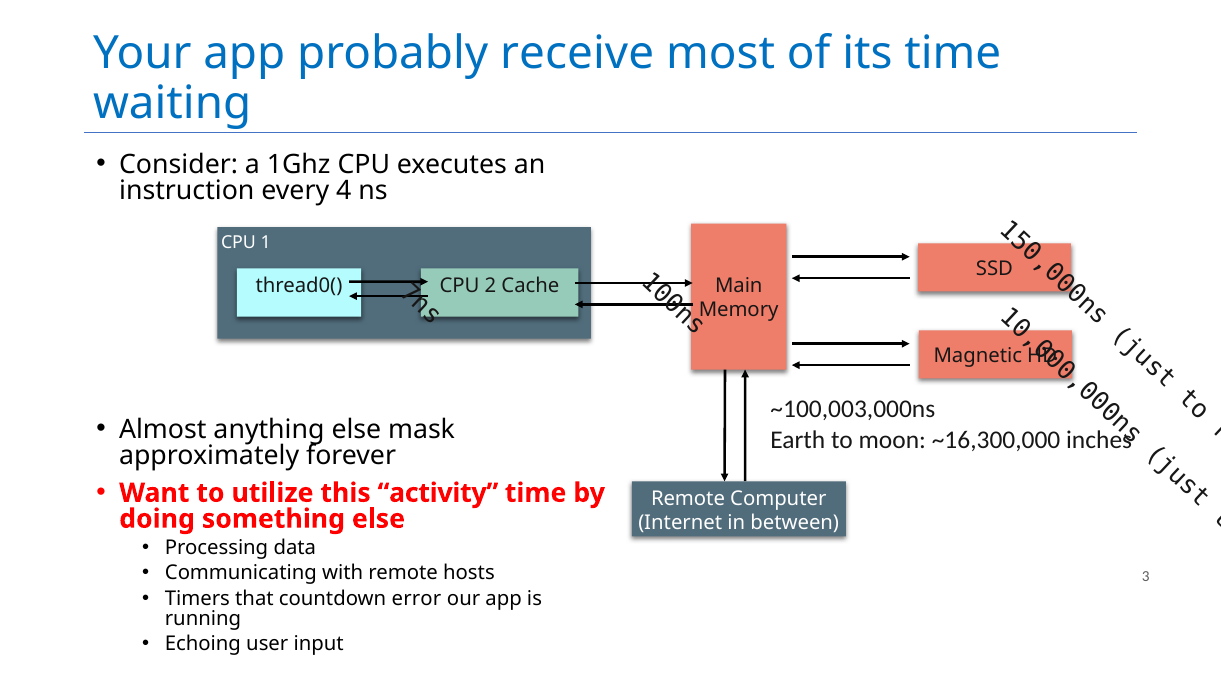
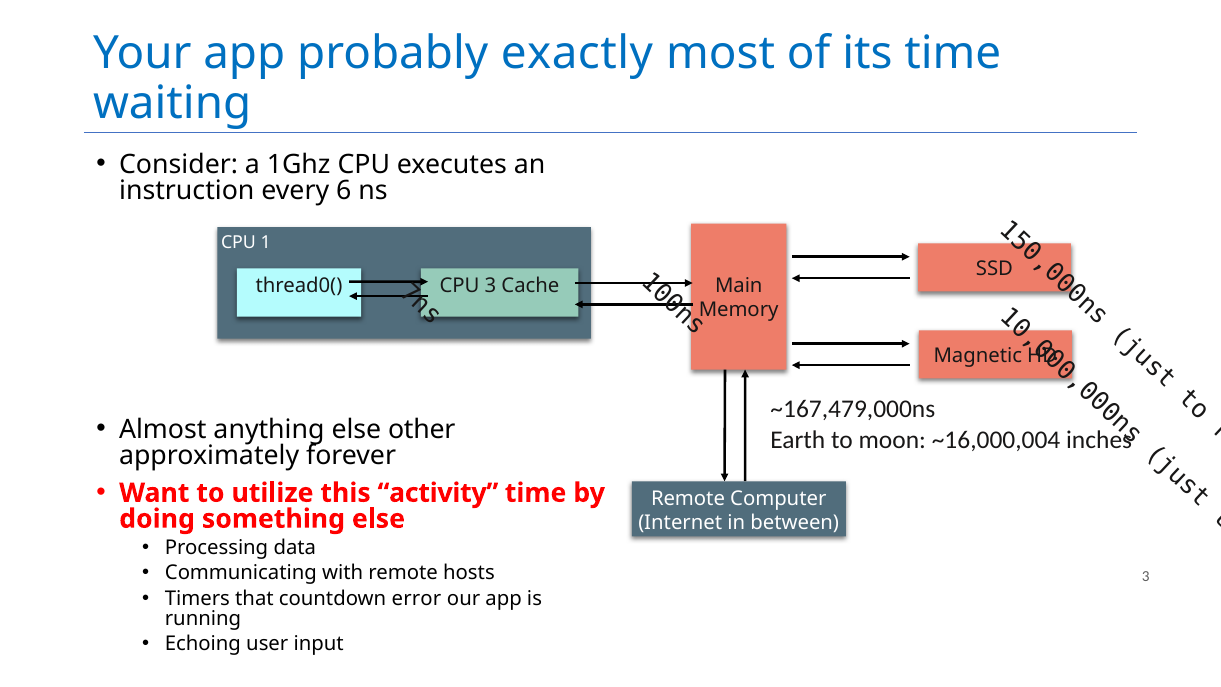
receive: receive -> exactly (577, 54)
every 4: 4 -> 6 (344, 191)
CPU 2: 2 -> 3 (491, 286)
~100,003,000ns: ~100,003,000ns -> ~167,479,000ns (853, 409)
mask: mask -> other (422, 429)
~16,300,000: ~16,300,000 -> ~16,000,004 (996, 440)
